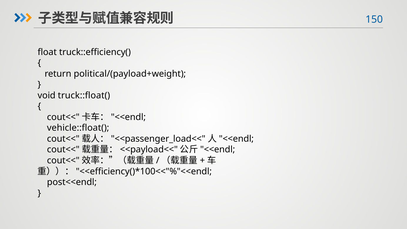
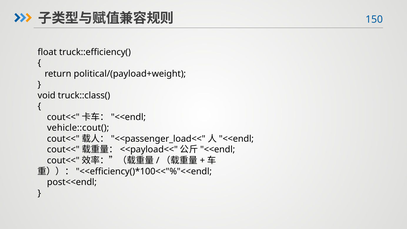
truck::float(: truck::float( -> truck::class( (84, 95)
vehicle::float(: vehicle::float( -> vehicle::cout( (78, 128)
